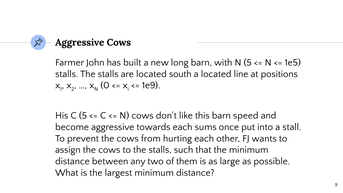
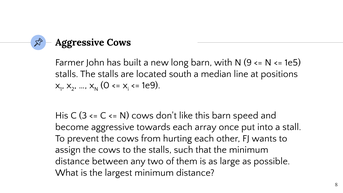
N 5: 5 -> 9 (248, 62)
a located: located -> median (216, 74)
C 5: 5 -> 3 (83, 115)
sums: sums -> array (206, 127)
